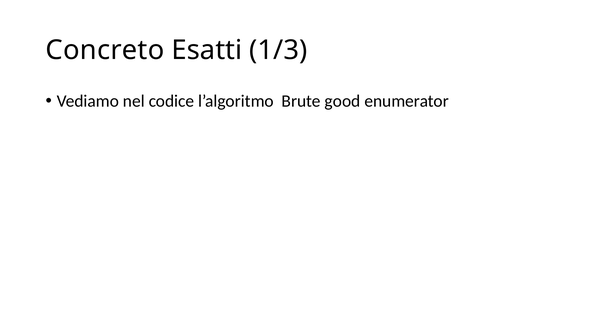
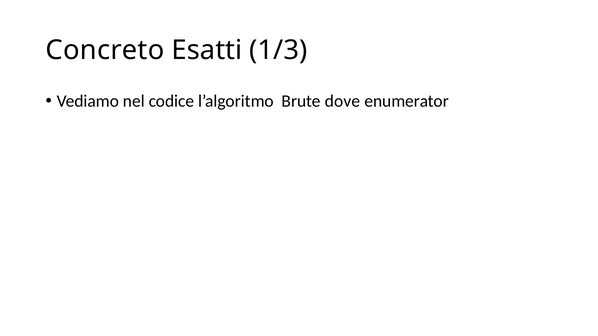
good: good -> dove (342, 101)
